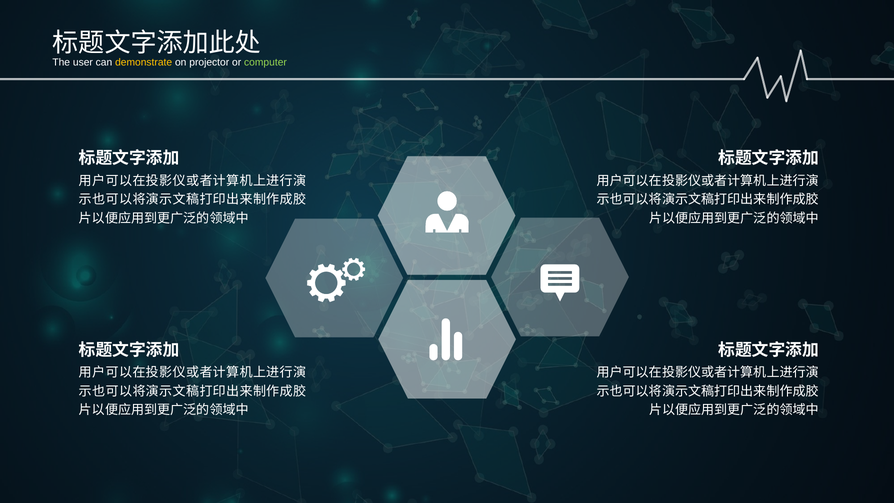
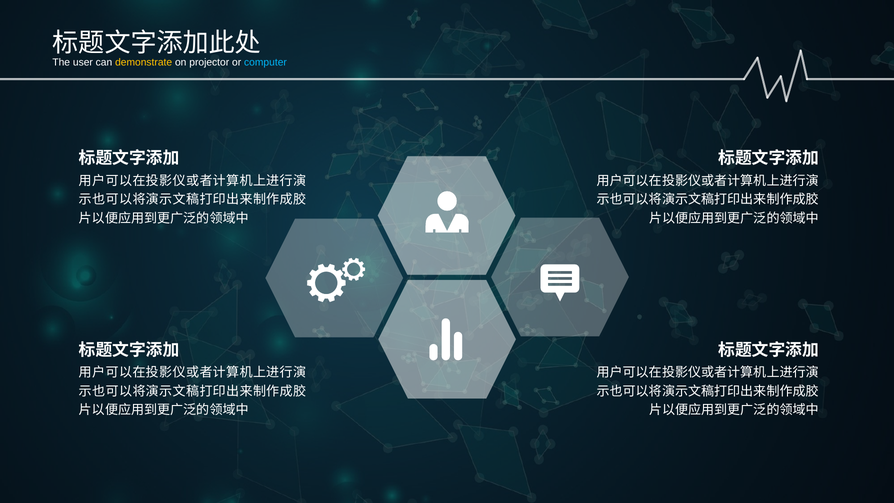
computer colour: light green -> light blue (265, 62)
